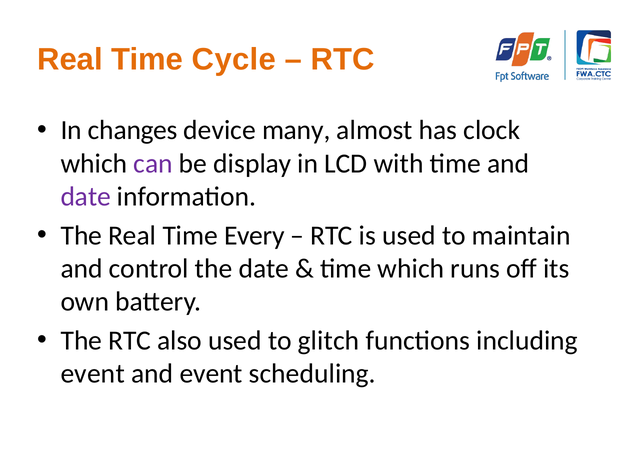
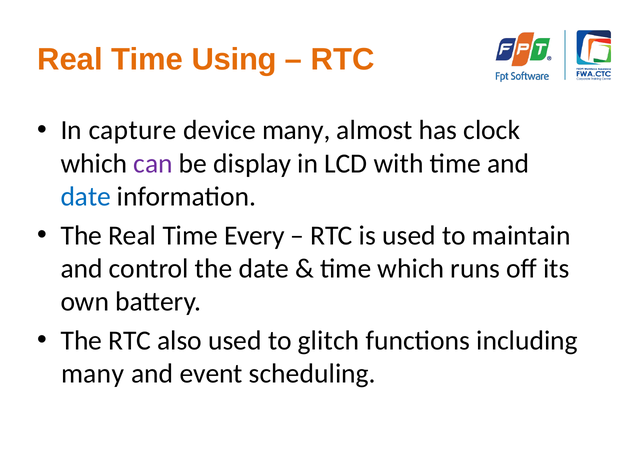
Cycle: Cycle -> Using (234, 60)
changes: changes -> capture (133, 130)
date colour: purple -> blue (86, 197)
event: event -> many (93, 373)
